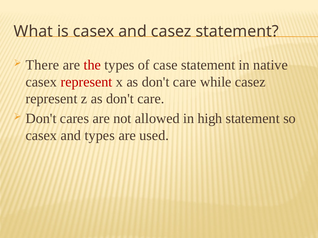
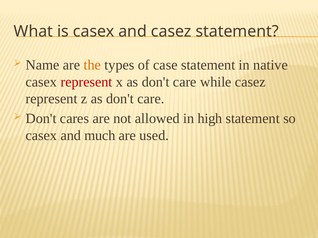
There: There -> Name (43, 65)
the colour: red -> orange (92, 65)
and types: types -> much (100, 136)
